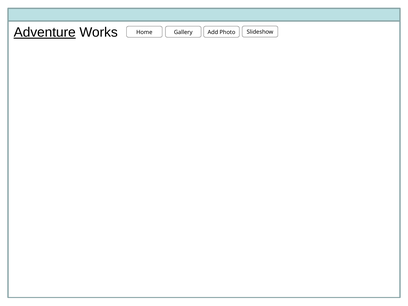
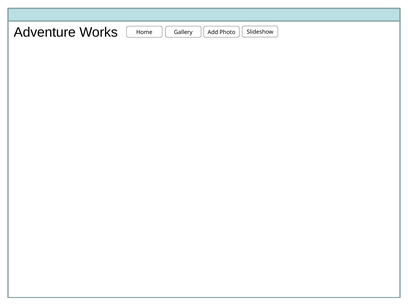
Adventure underline: present -> none (45, 32)
